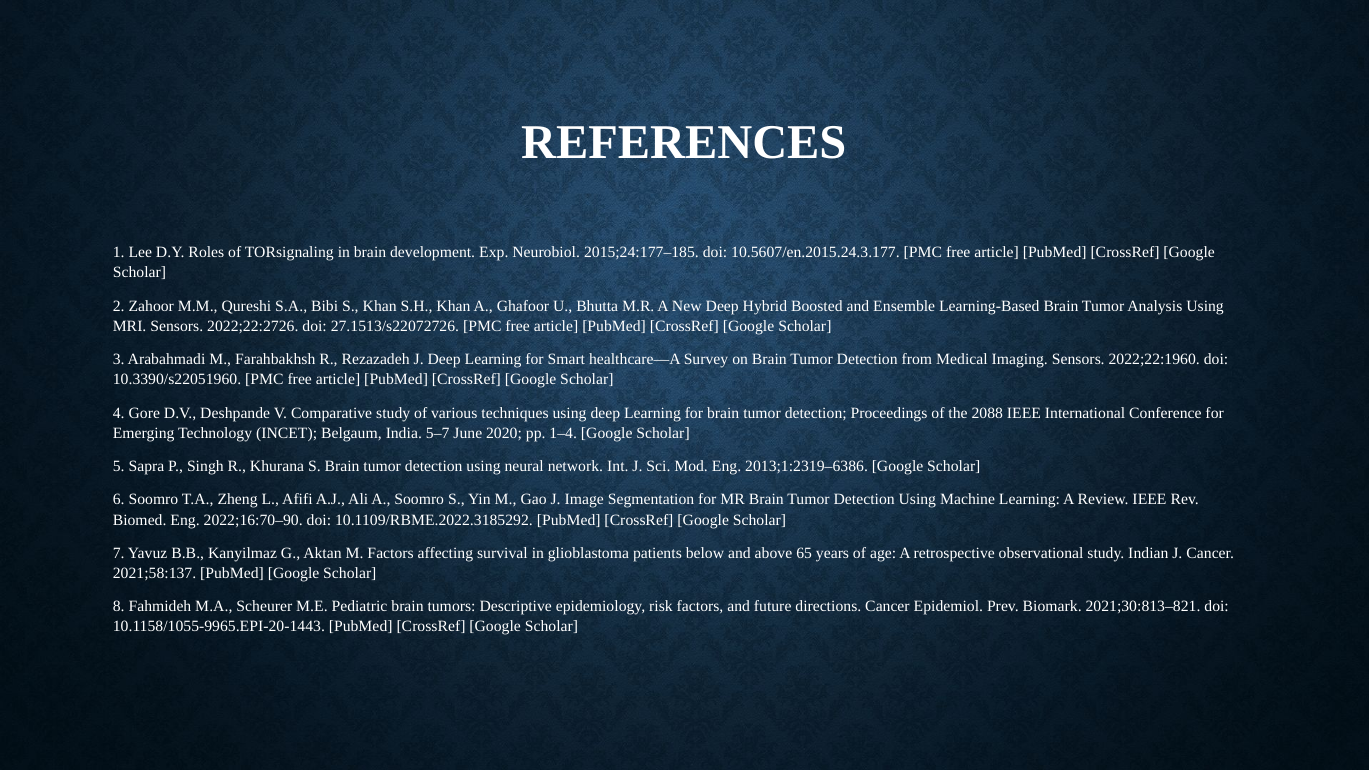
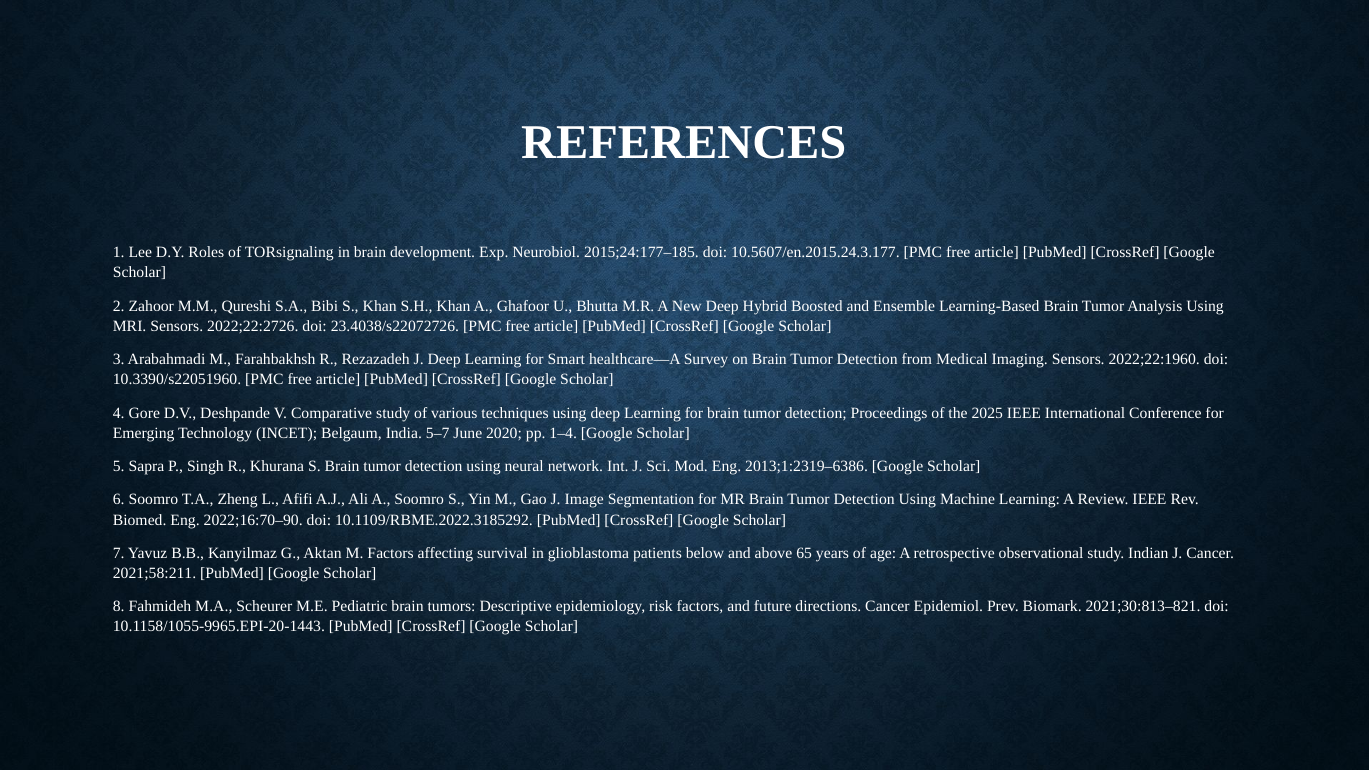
27.1513/s22072726: 27.1513/s22072726 -> 23.4038/s22072726 (395, 326)
2088: 2088 -> 2025 (987, 413)
2021;58:137: 2021;58:137 -> 2021;58:211 (155, 573)
